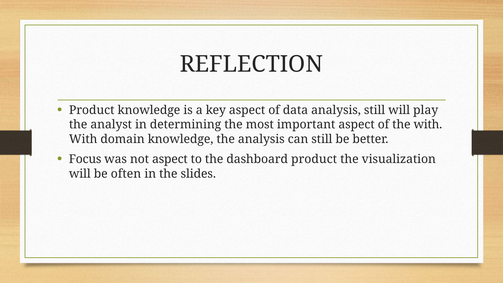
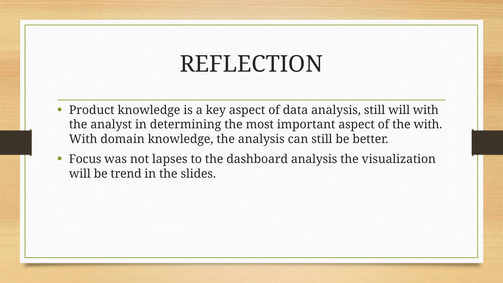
will play: play -> with (426, 110)
not aspect: aspect -> lapses (170, 159)
dashboard product: product -> analysis (314, 159)
often: often -> trend (126, 174)
